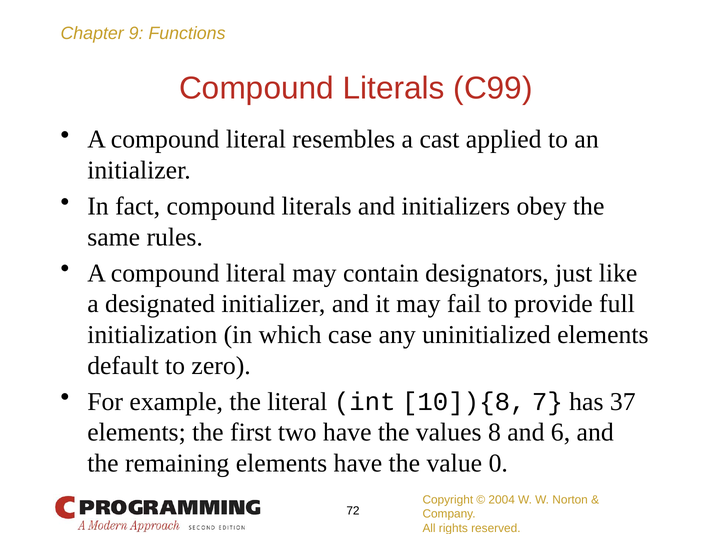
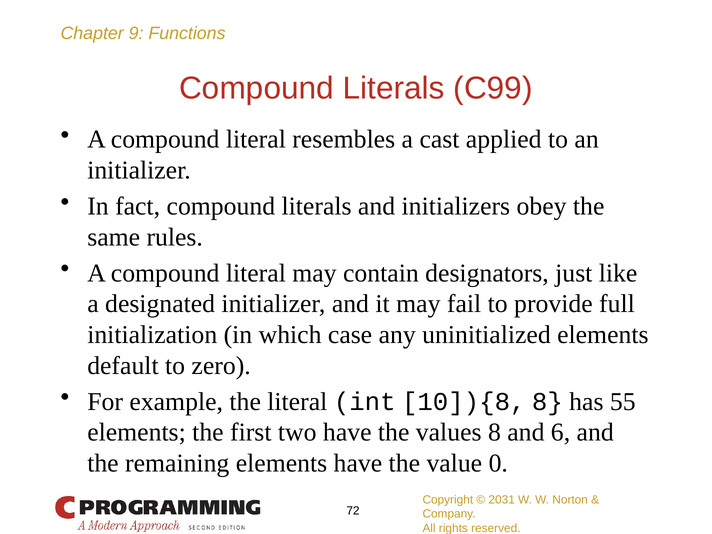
10]){8 7: 7 -> 8 (547, 402)
37: 37 -> 55 (623, 402)
2004: 2004 -> 2031 (502, 500)
